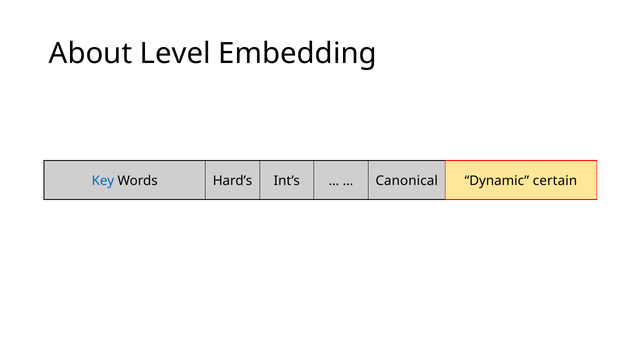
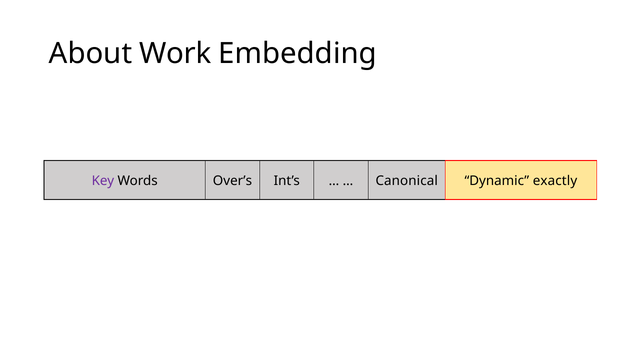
Level: Level -> Work (175, 54)
Key colour: blue -> purple (103, 181)
Hard’s: Hard’s -> Over’s (232, 181)
certain: certain -> exactly (555, 181)
